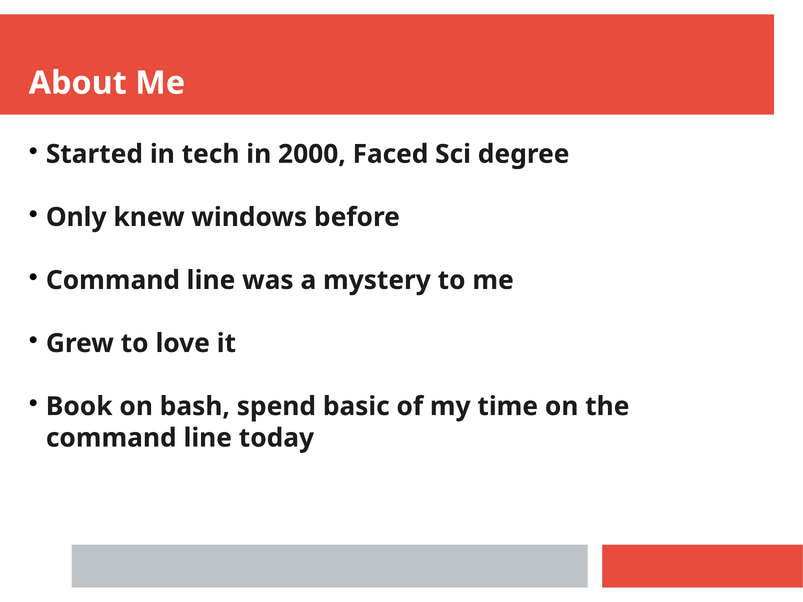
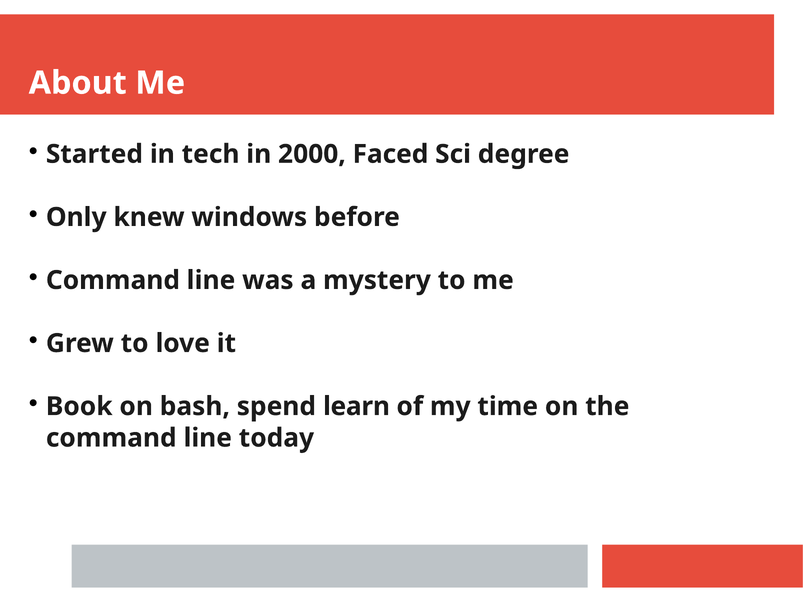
basic: basic -> learn (356, 407)
